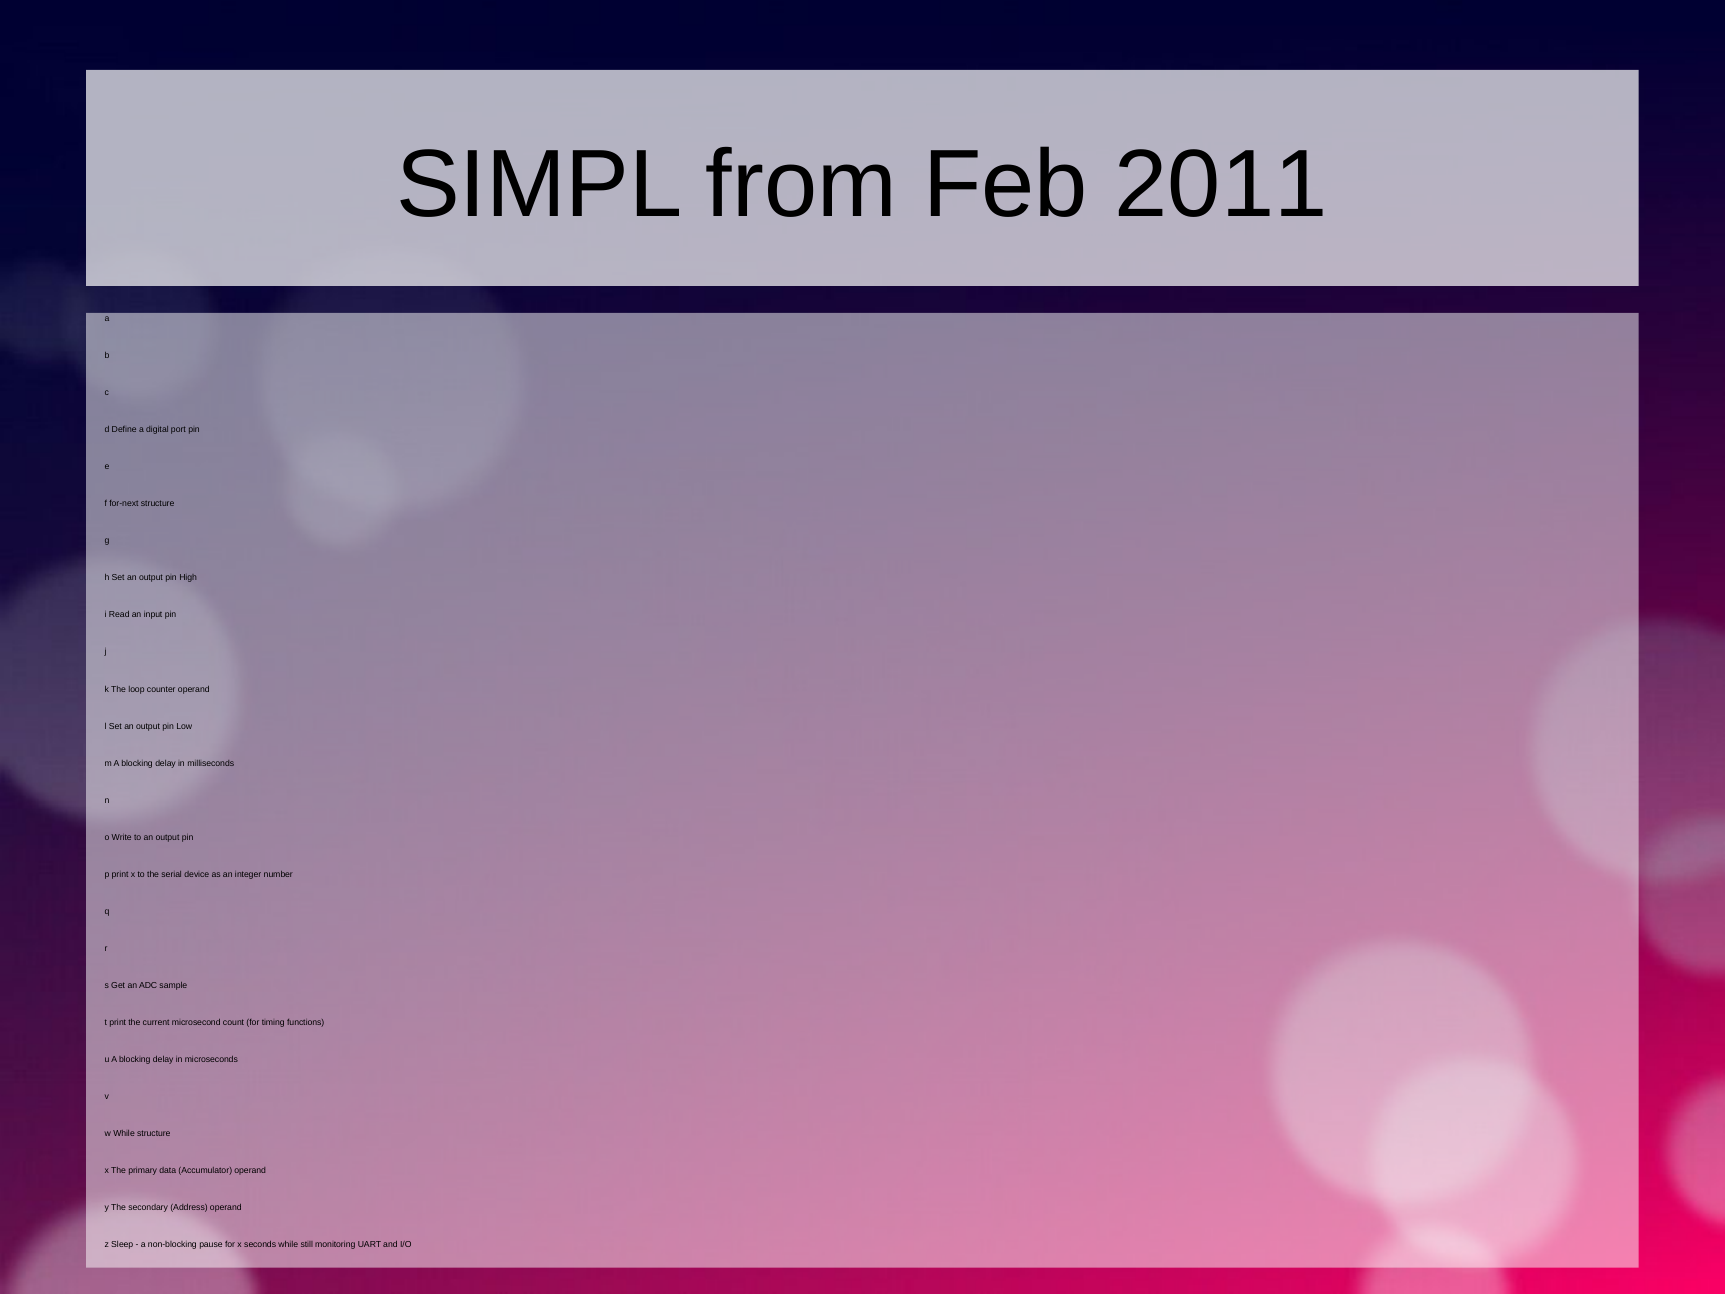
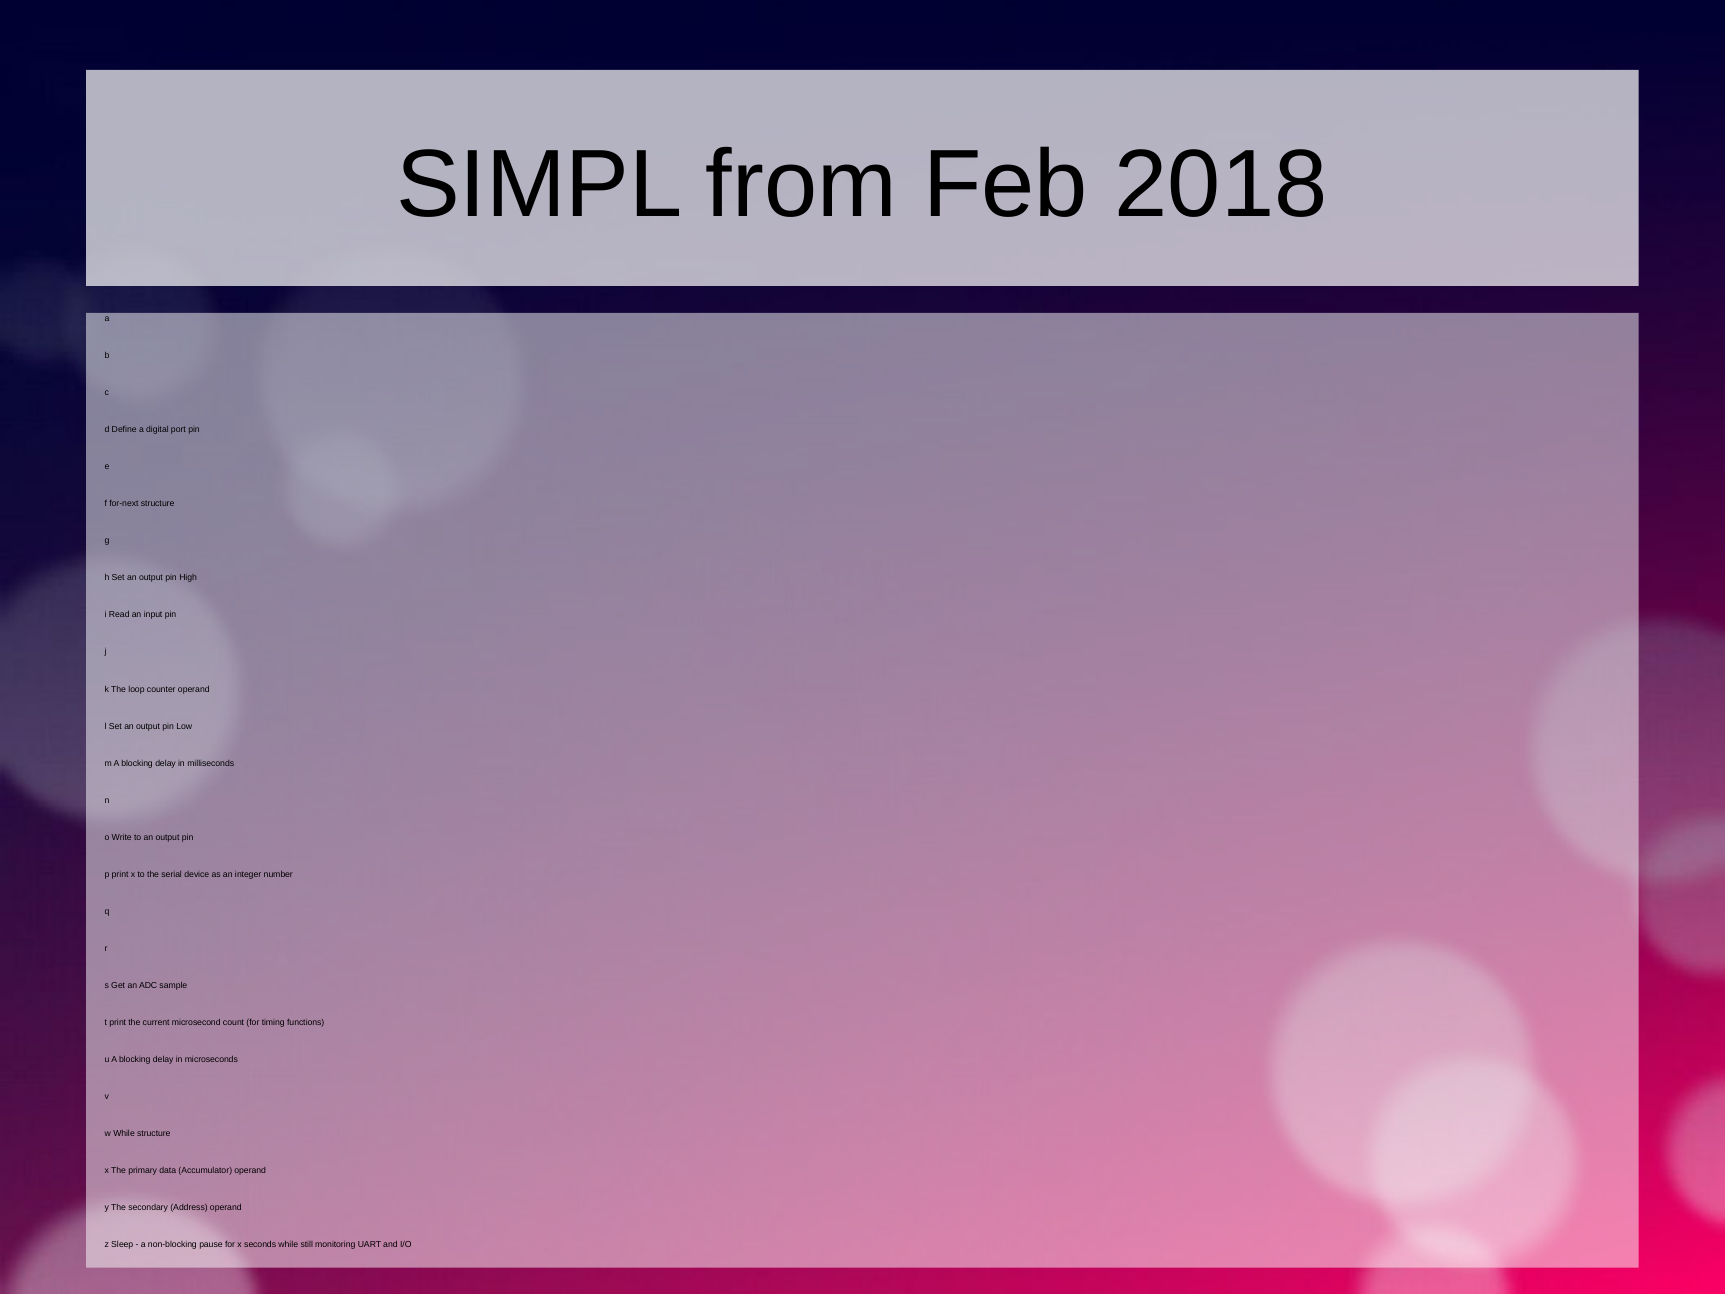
2011: 2011 -> 2018 (1221, 185)
